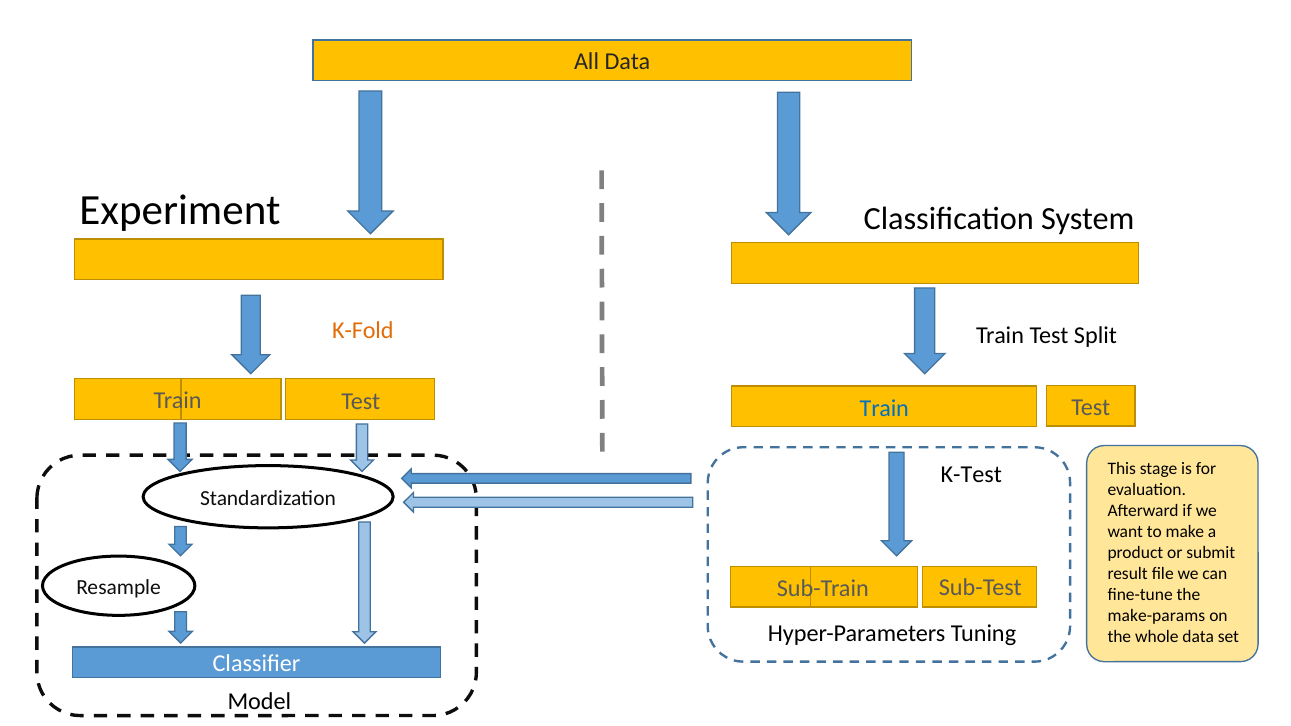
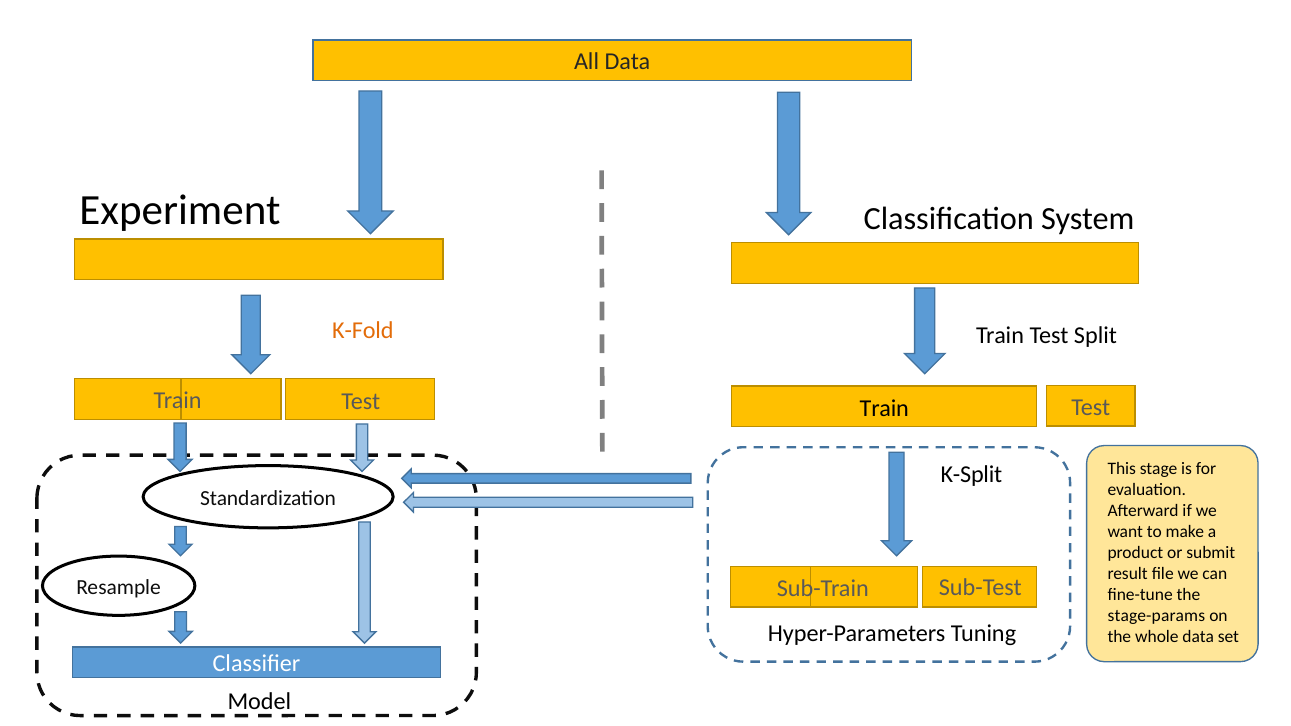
Train colour: blue -> black (884, 408)
K-Test: K-Test -> K-Split (971, 475)
make-params: make-params -> stage-params (1156, 616)
